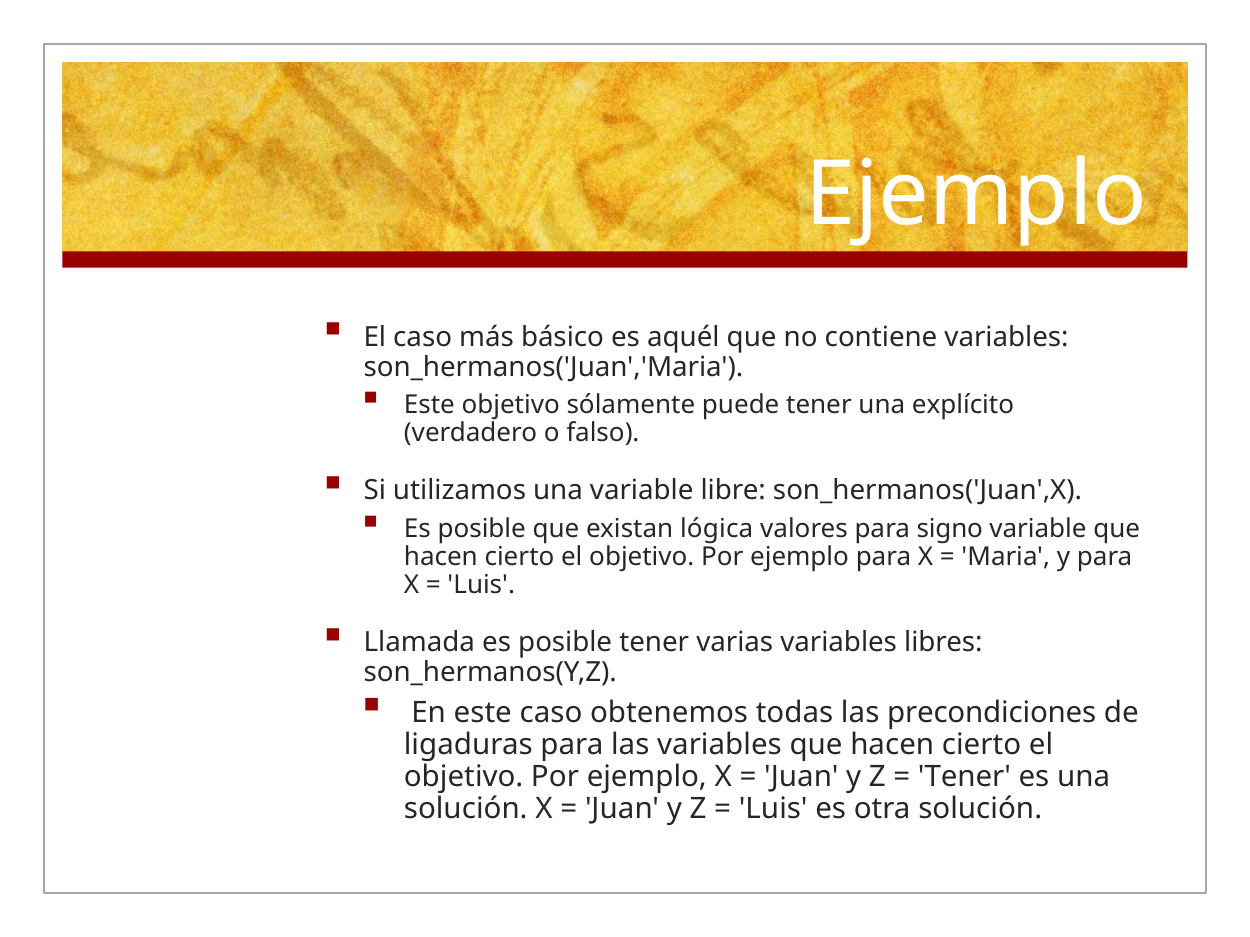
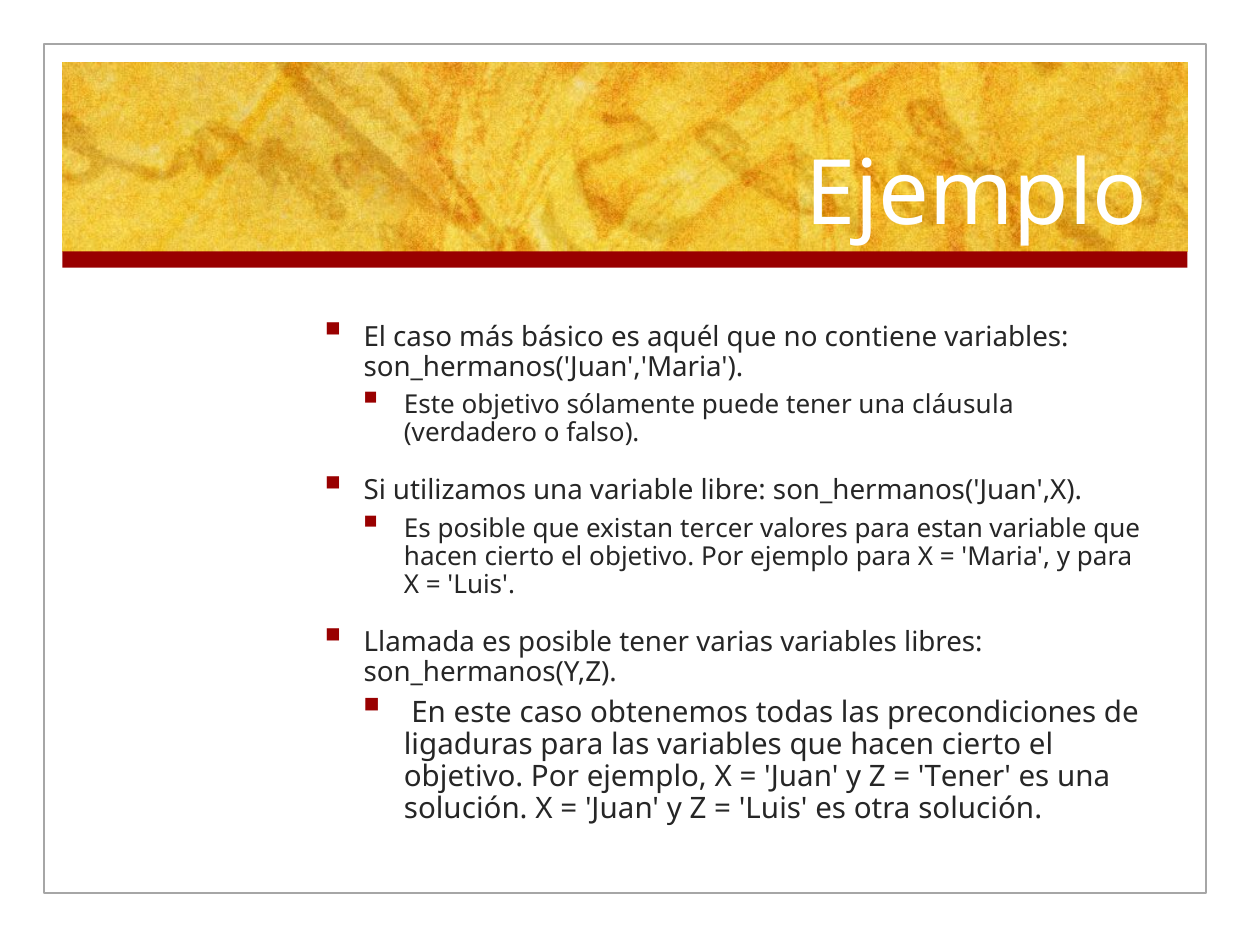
explícito: explícito -> cláusula (963, 405)
lógica: lógica -> tercer (717, 529)
signo: signo -> estan (950, 529)
